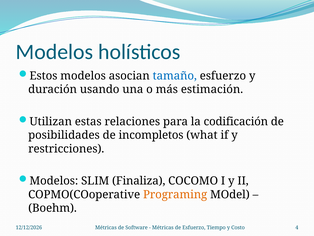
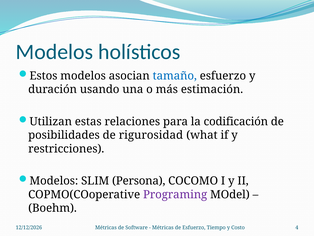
incompletos: incompletos -> rigurosidad (151, 135)
Finaliza: Finaliza -> Persona (139, 181)
Programing colour: orange -> purple (175, 194)
